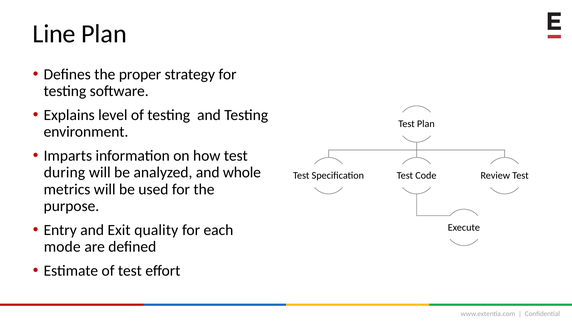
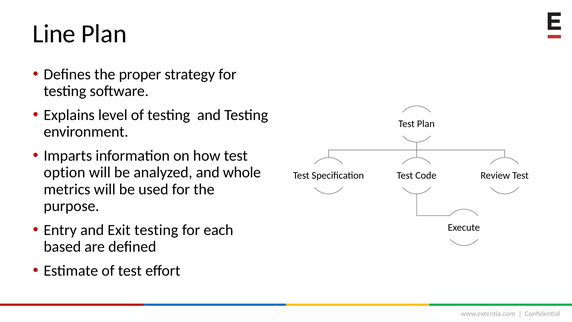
during: during -> option (64, 172)
Exit quality: quality -> testing (156, 230)
mode: mode -> based (62, 247)
